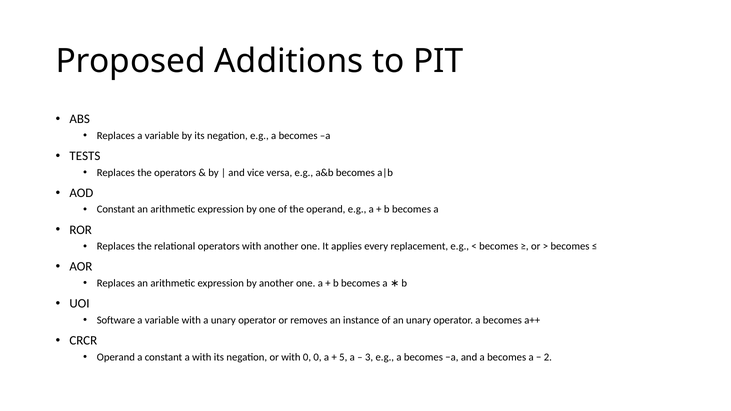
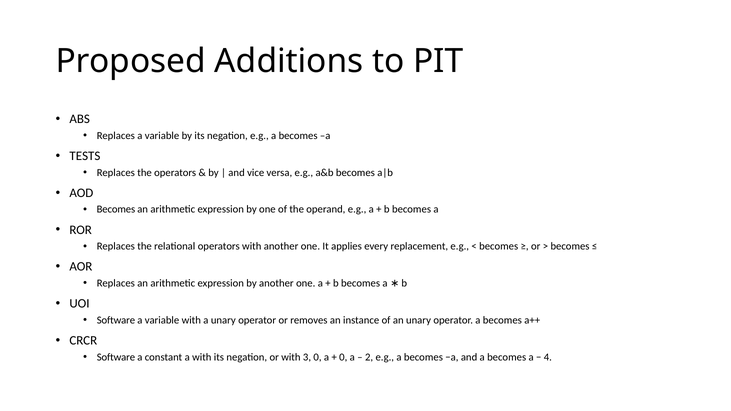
Constant: Constant -> Becomes (116, 210)
Operand: Operand -> Software (116, 357)
with 0: 0 -> 3 (307, 357)
5: 5 -> 0 (343, 357)
3: 3 -> 2 (369, 357)
2: 2 -> 4 (548, 357)
